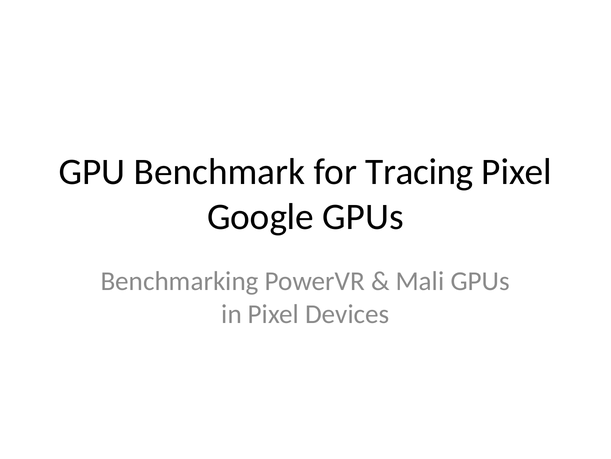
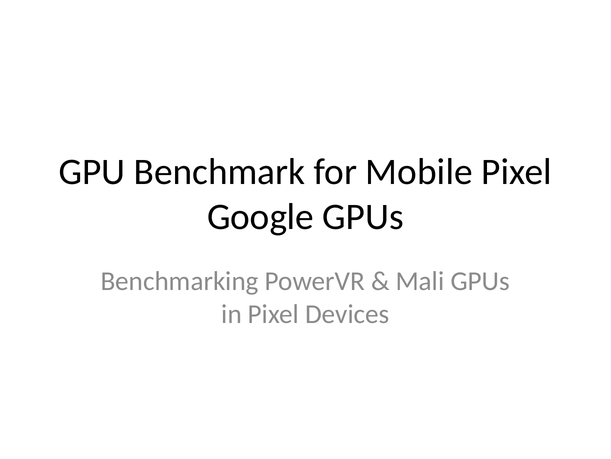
Tracing: Tracing -> Mobile (419, 172)
